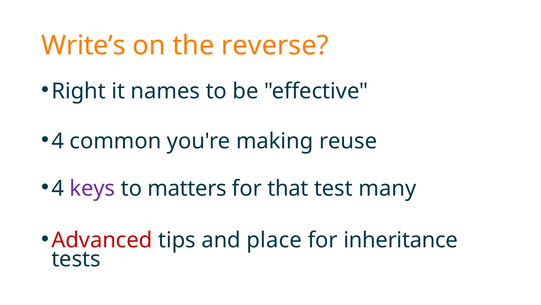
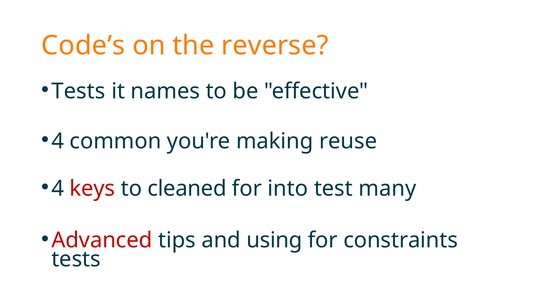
Write’s: Write’s -> Code’s (83, 45)
Right: Right -> Tests (78, 91)
keys colour: purple -> red (92, 188)
matters: matters -> cleaned (187, 188)
that: that -> into (288, 188)
place: place -> using (274, 240)
inheritance: inheritance -> constraints (401, 240)
